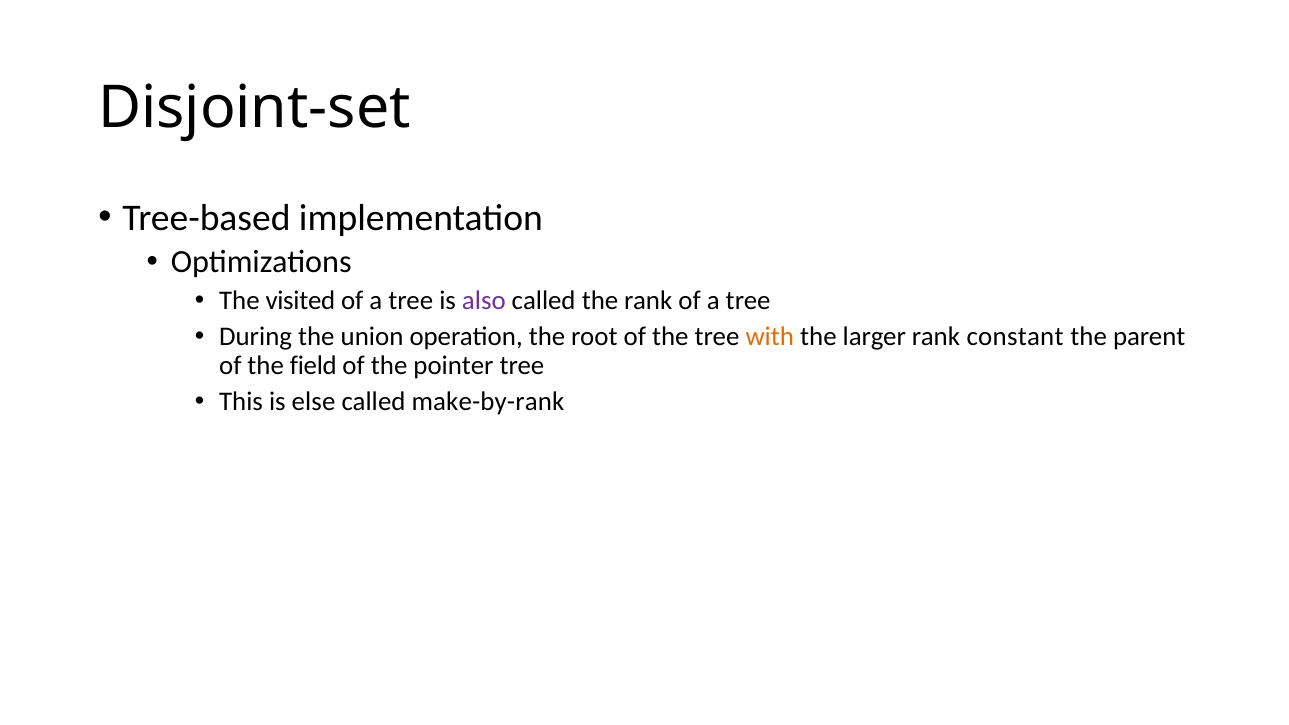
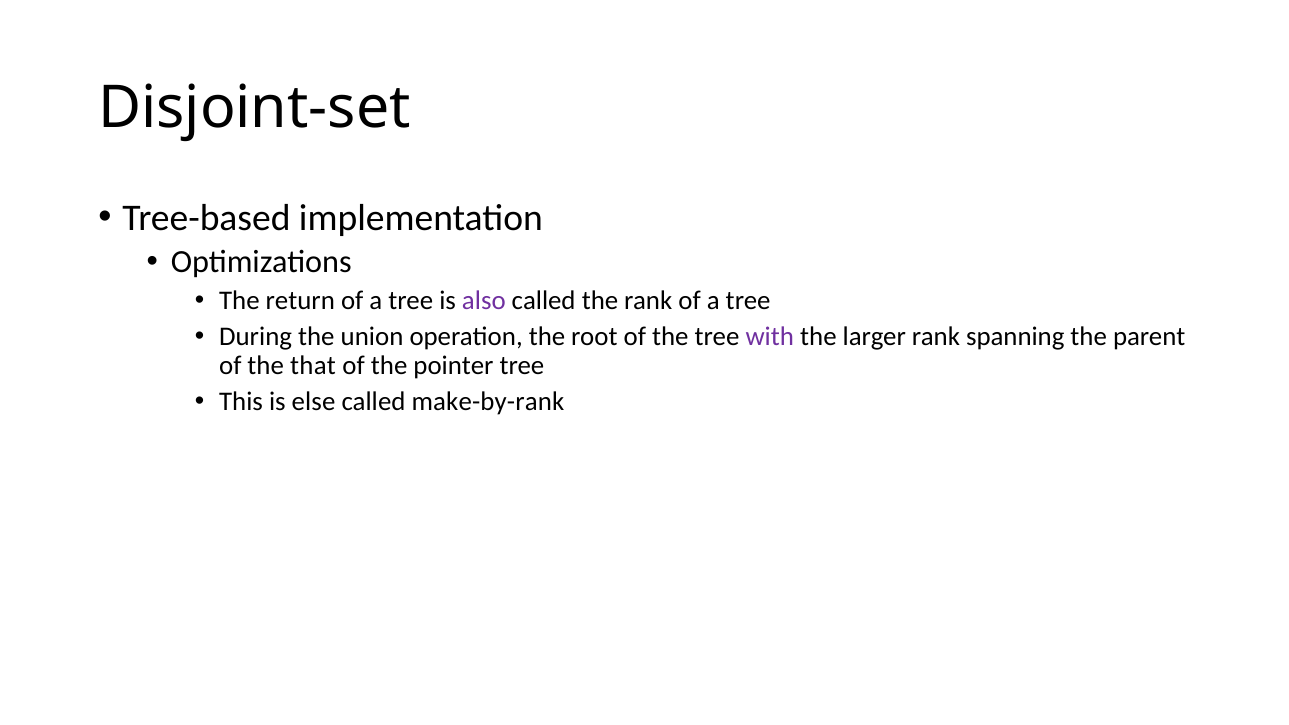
visited: visited -> return (300, 301)
with colour: orange -> purple (770, 337)
constant: constant -> spanning (1015, 337)
field: field -> that (313, 366)
